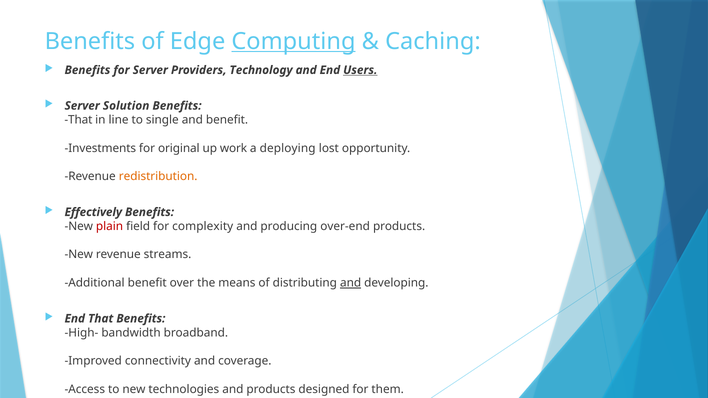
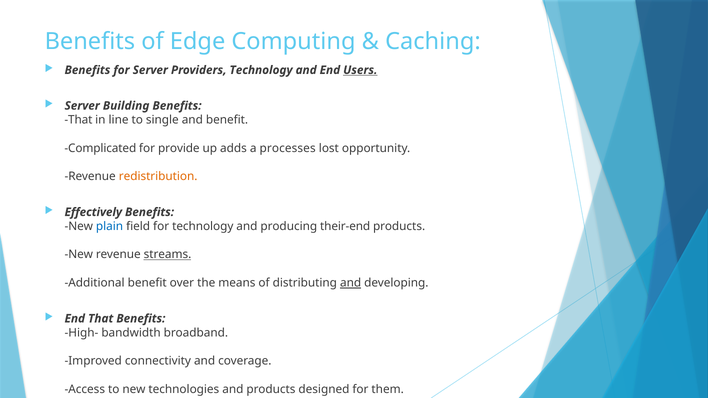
Computing underline: present -> none (293, 41)
Solution: Solution -> Building (126, 106)
Investments: Investments -> Complicated (100, 148)
original: original -> provide (179, 148)
work: work -> adds (233, 148)
deploying: deploying -> processes (288, 148)
plain colour: red -> blue (110, 226)
for complexity: complexity -> technology (203, 226)
over-end: over-end -> their-end (345, 226)
streams underline: none -> present (168, 255)
